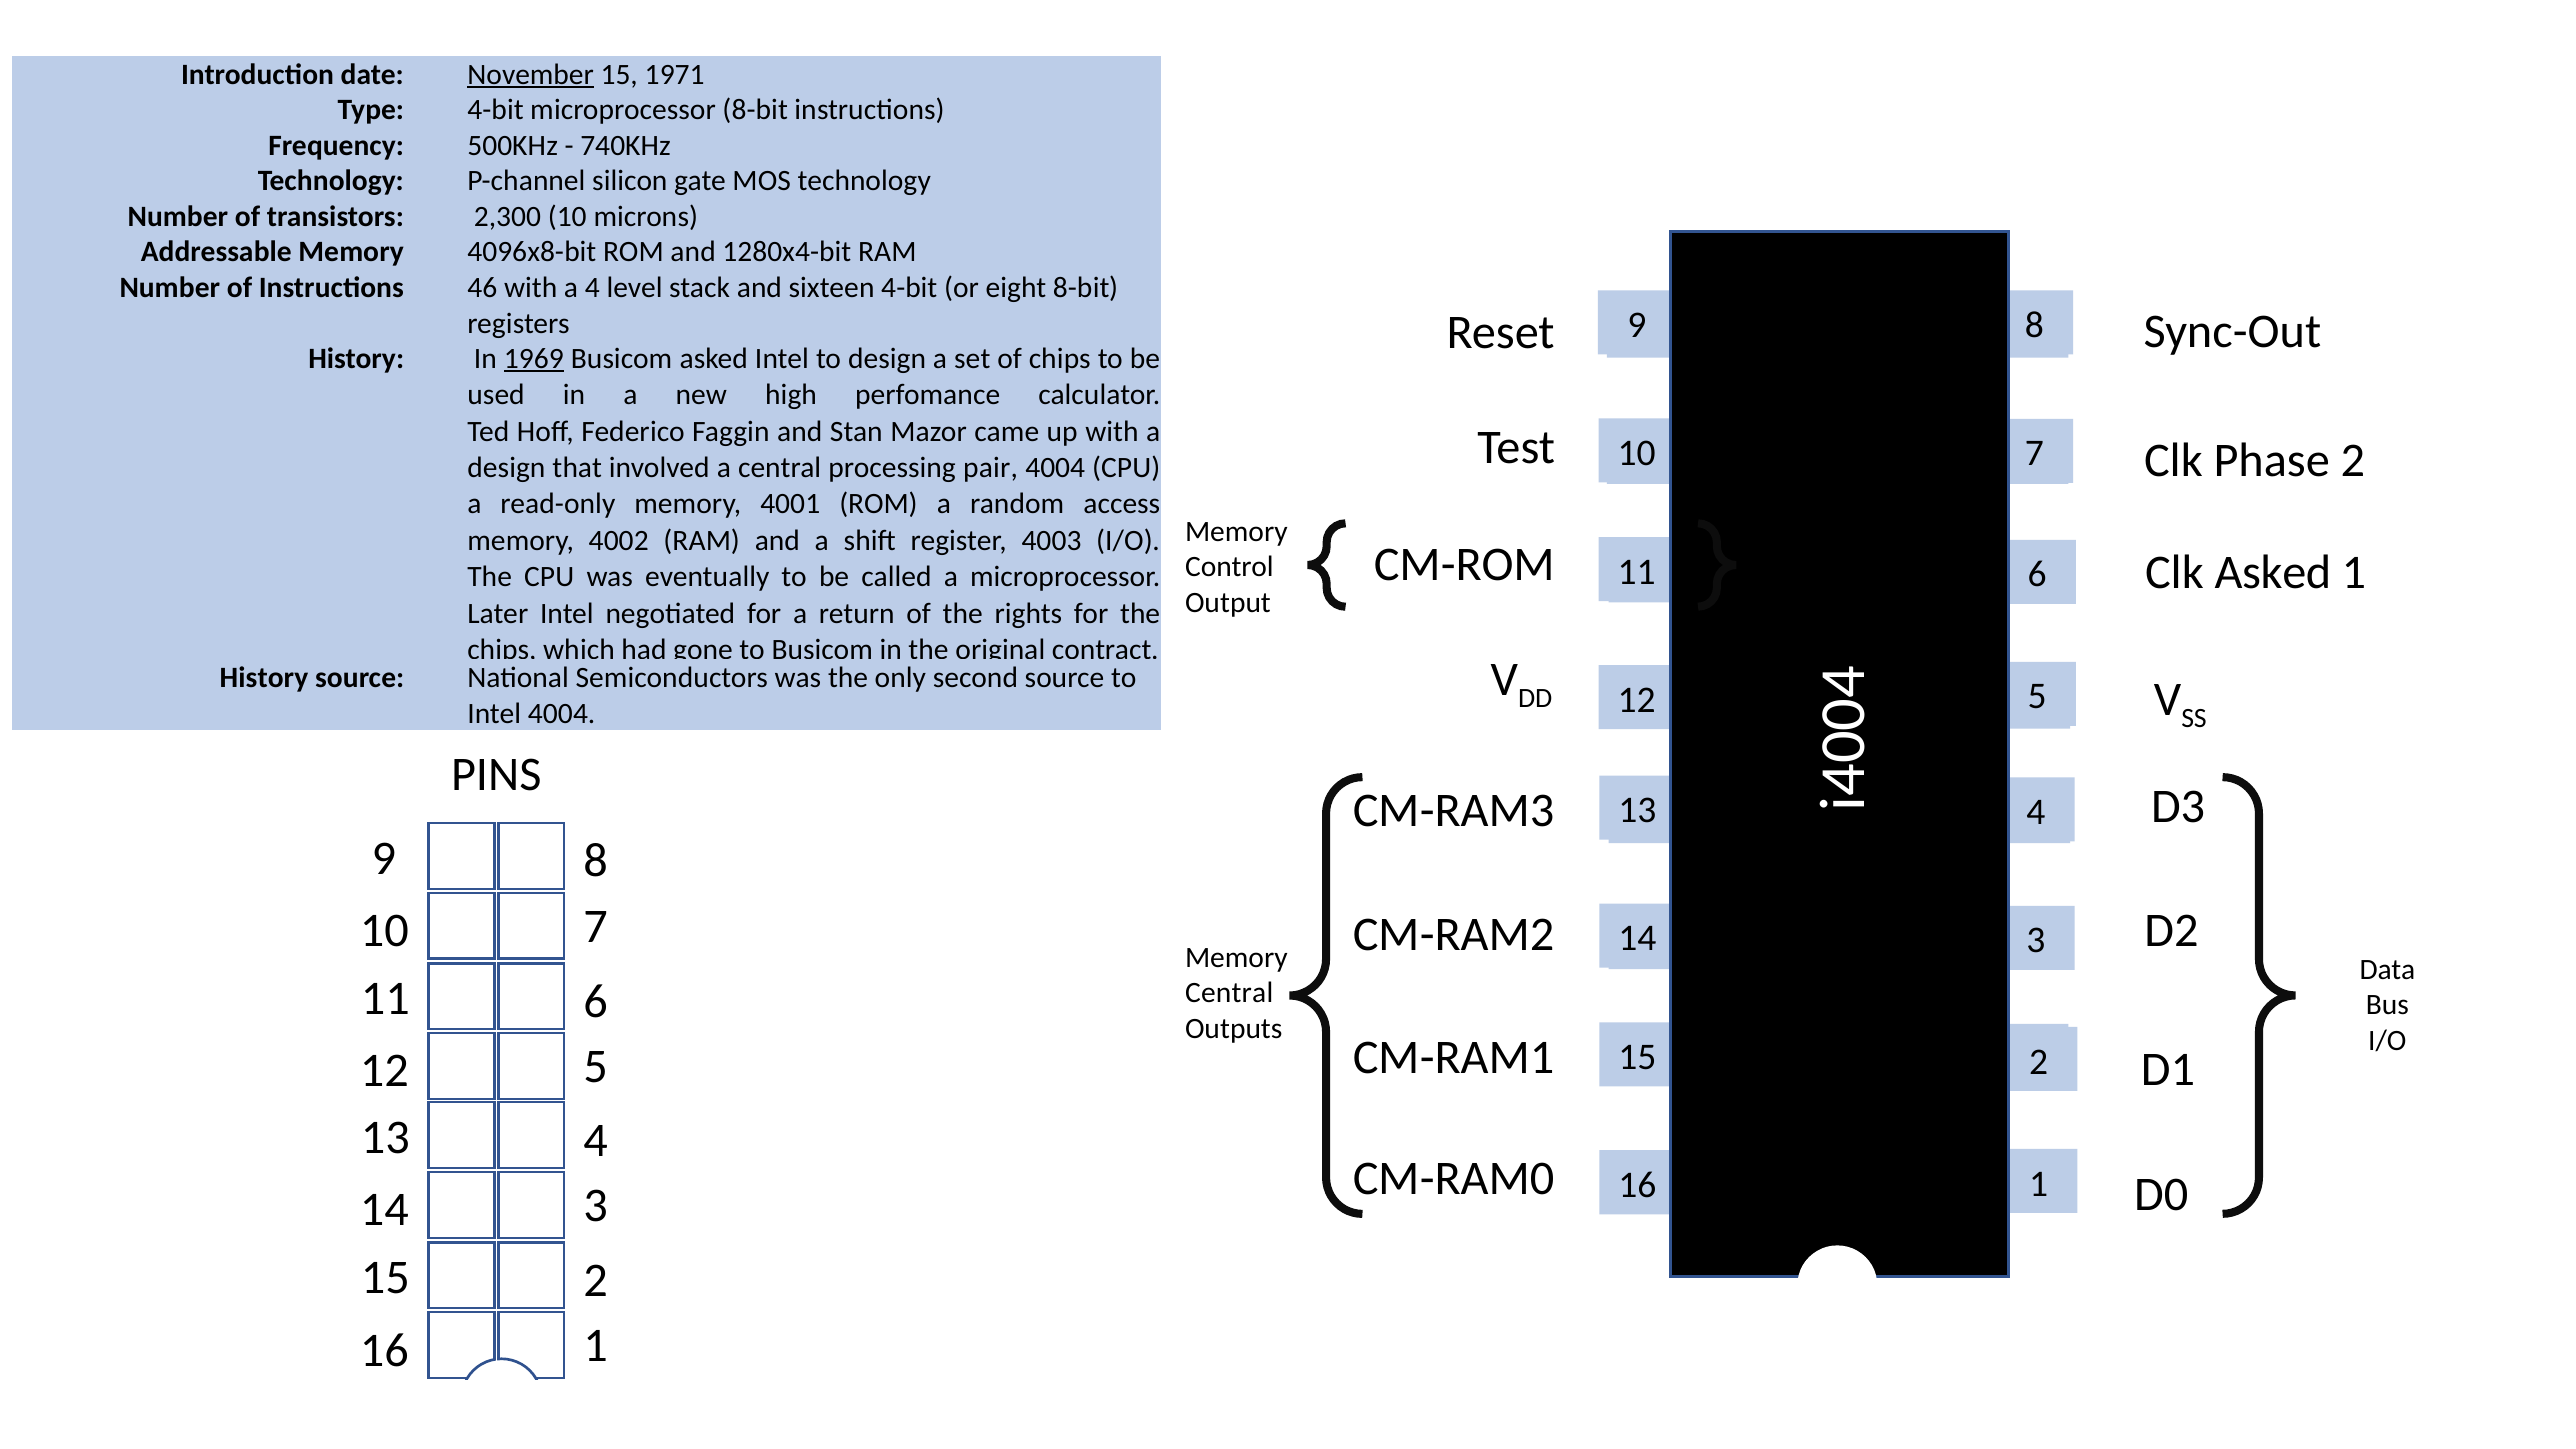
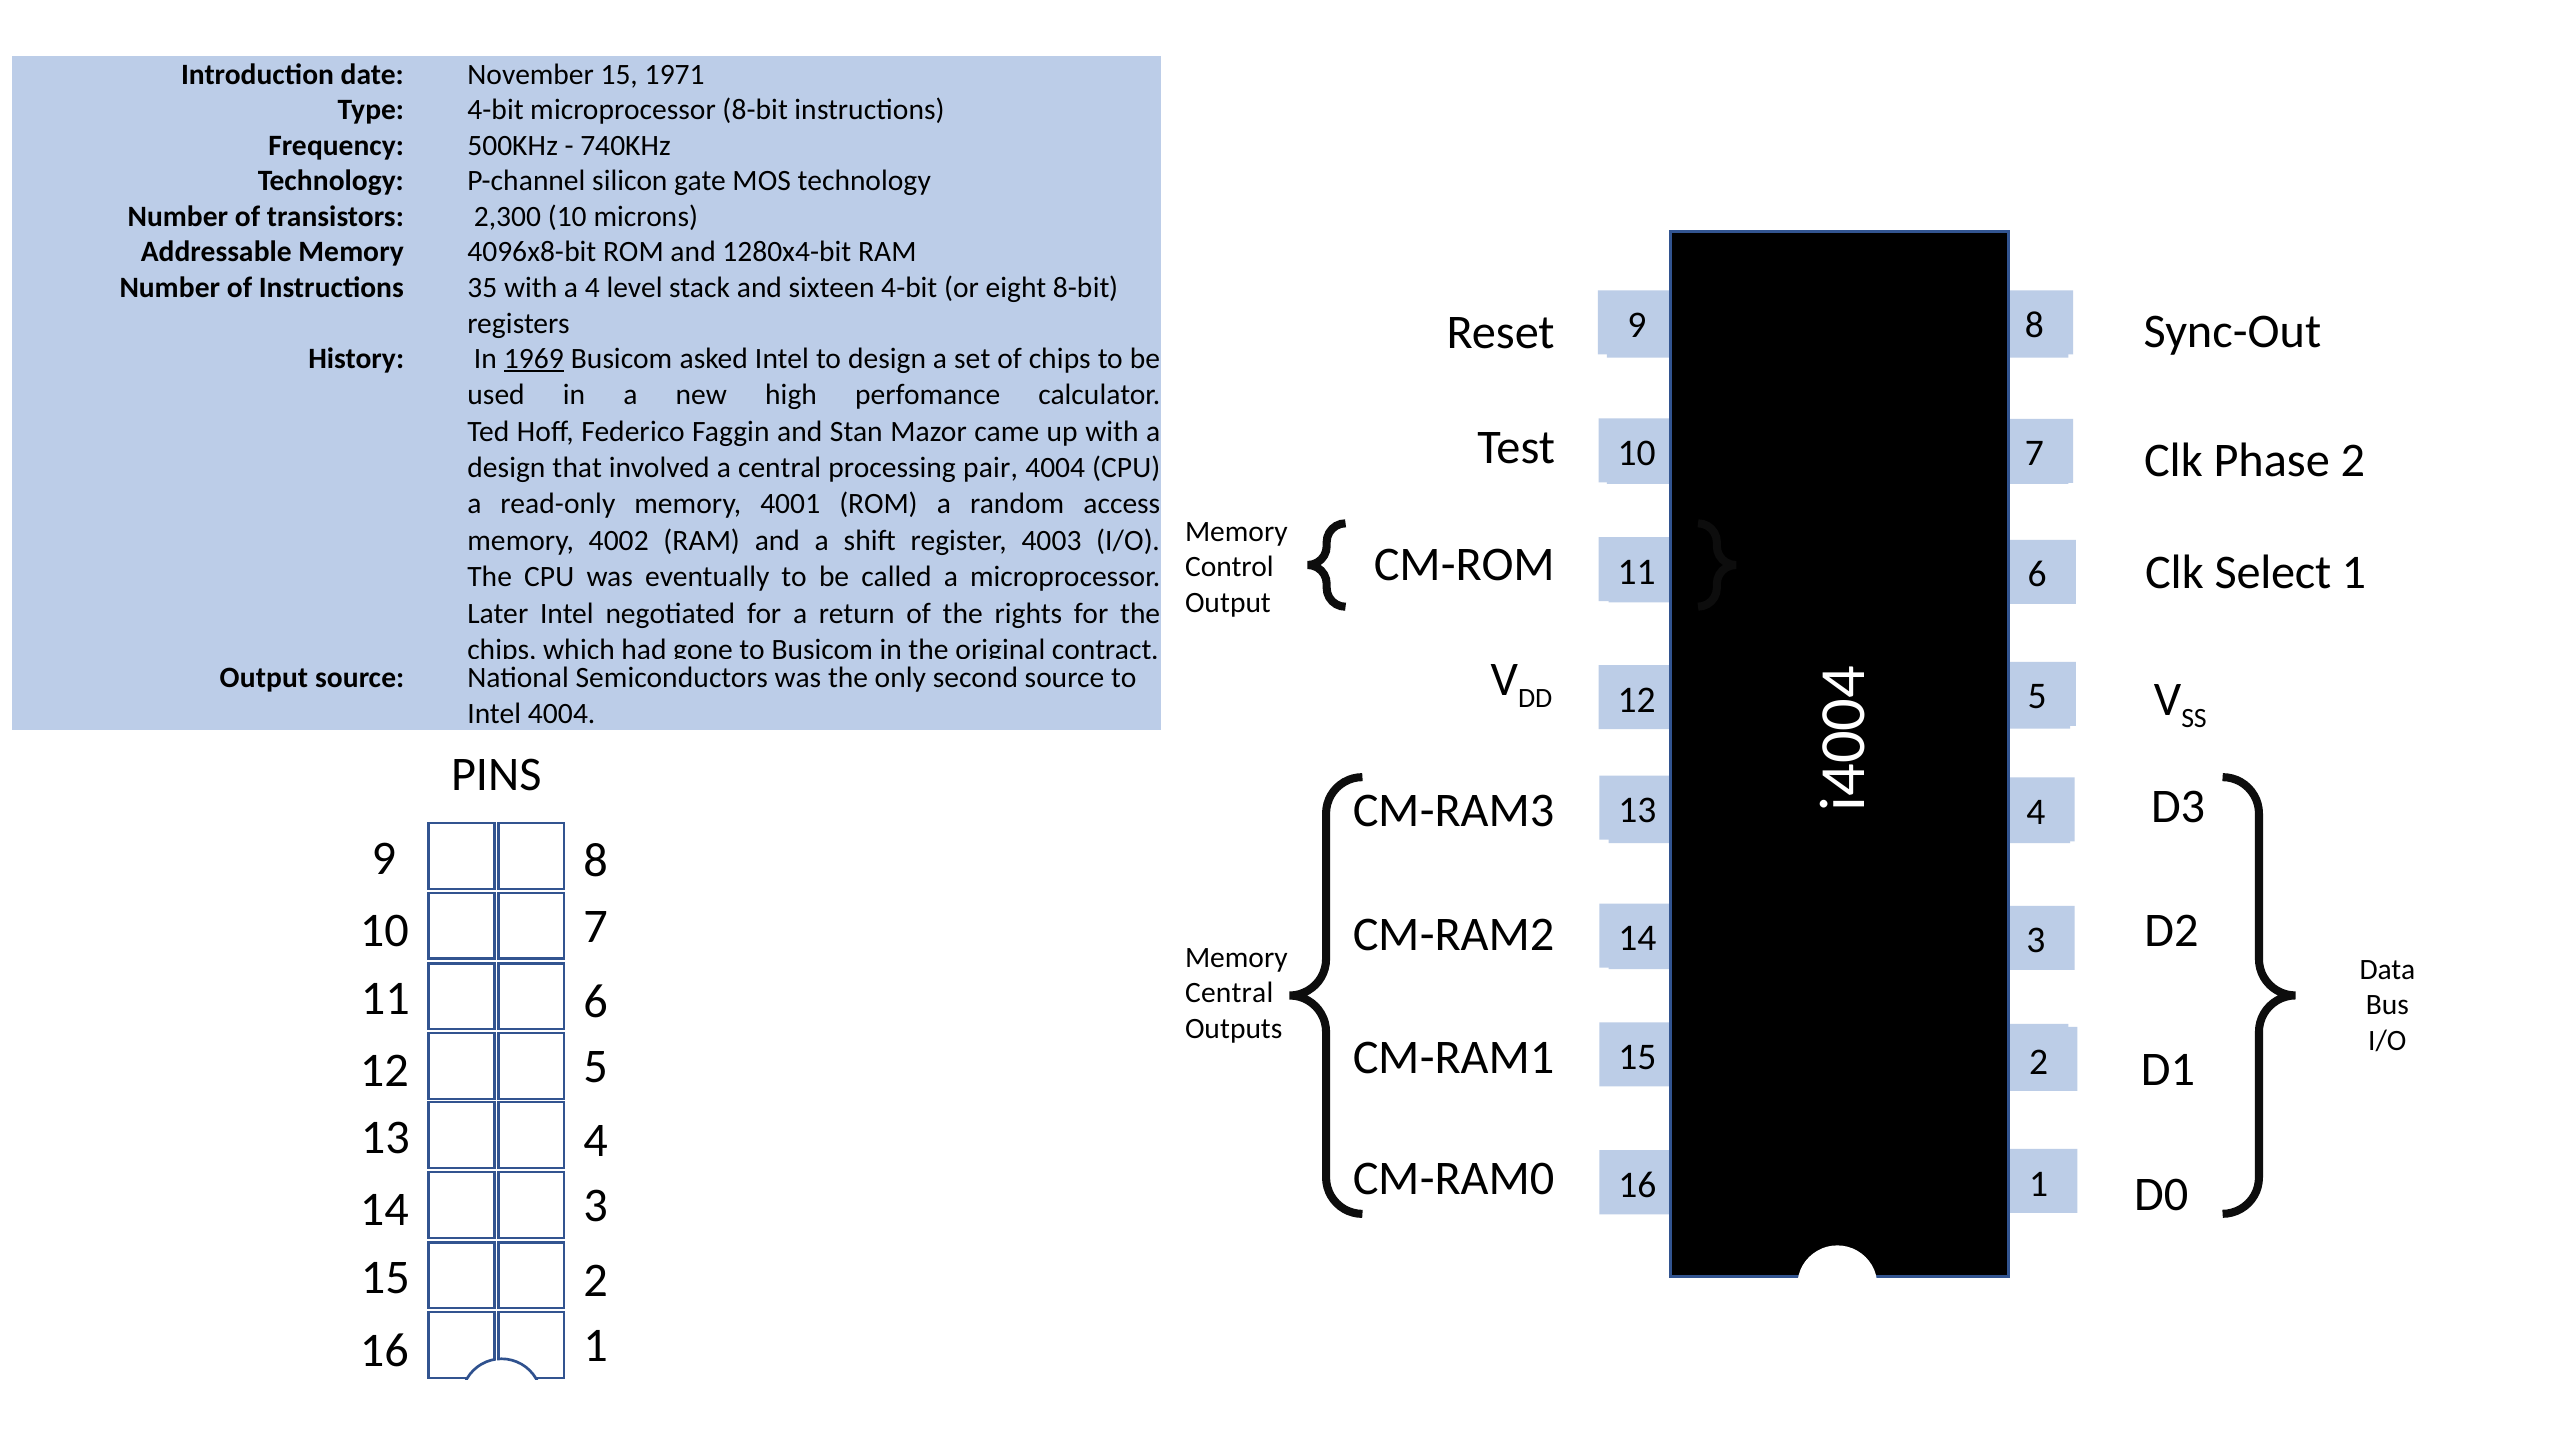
November underline: present -> none (531, 74)
46: 46 -> 35 (482, 288)
Clk Asked: Asked -> Select (2273, 572)
History: History -> Output (264, 678)
